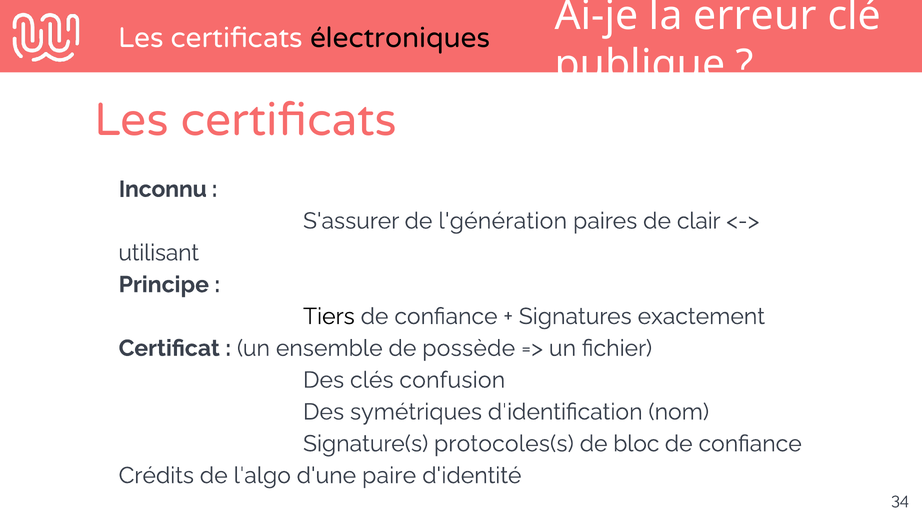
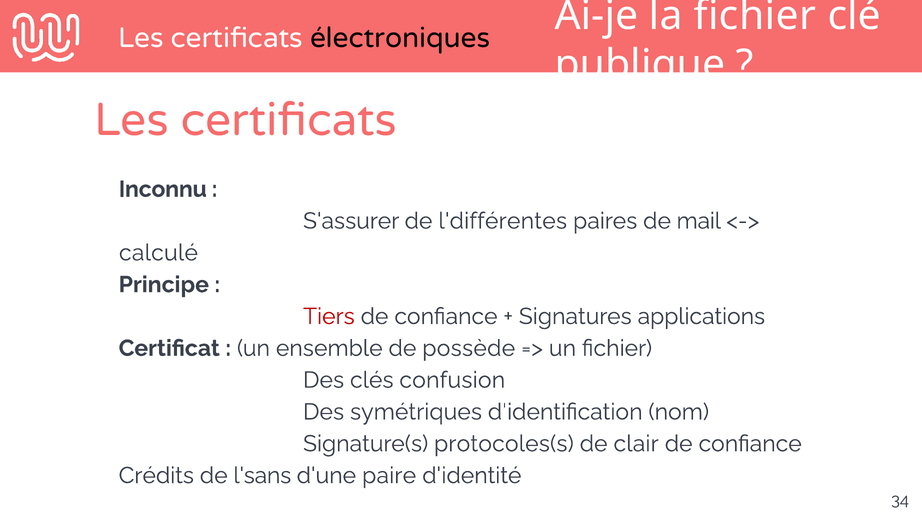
la erreur: erreur -> fichier (755, 16)
l'génération: l'génération -> l'différentes (503, 221)
clair: clair -> mail (699, 221)
utilisant: utilisant -> calculé (158, 253)
Tiers colour: black -> red (329, 316)
exactement: exactement -> applications (701, 316)
bloc: bloc -> clair (636, 443)
l'algo: l'algo -> l'sans (262, 475)
